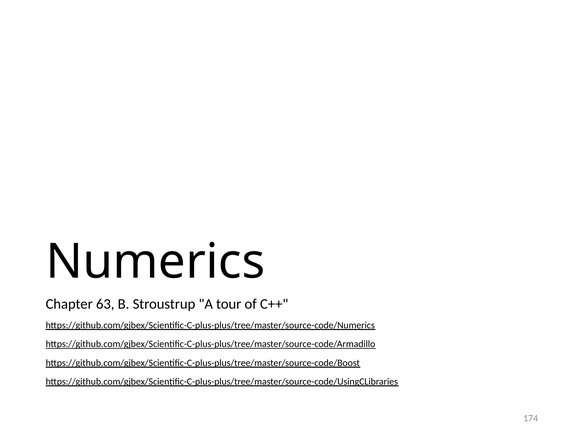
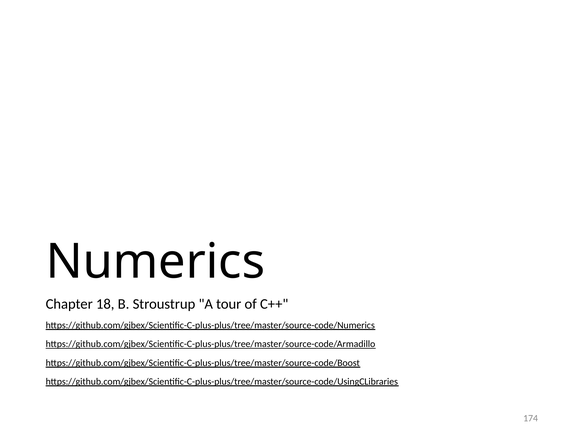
63: 63 -> 18 (105, 304)
